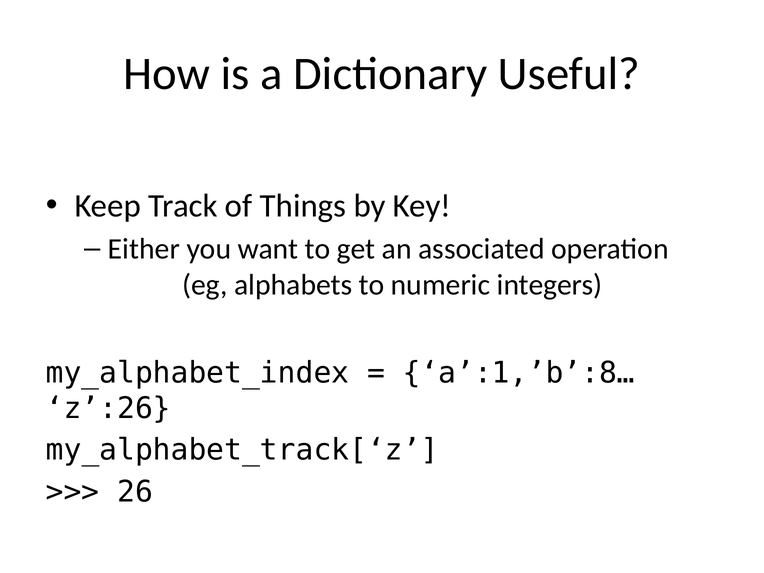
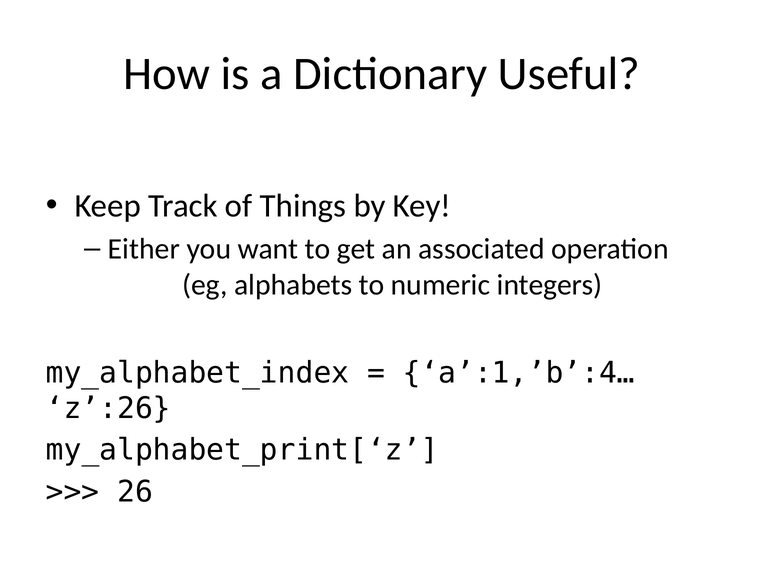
a’:1,’b’:8…: a’:1,’b’:8… -> a’:1,’b’:4… (519, 373)
my_alphabet_track[‘z: my_alphabet_track[‘z -> my_alphabet_print[‘z (242, 450)
